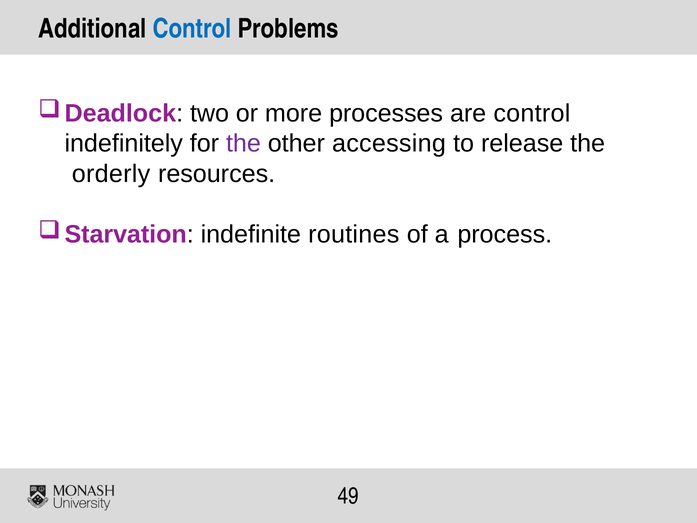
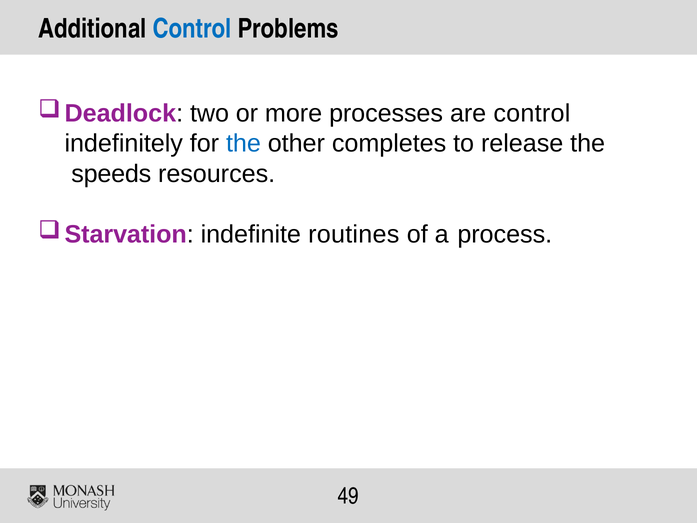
the colour: purple -> blue (244, 144)
accessing: accessing -> completes (389, 144)
orderly: orderly -> speeds (111, 174)
